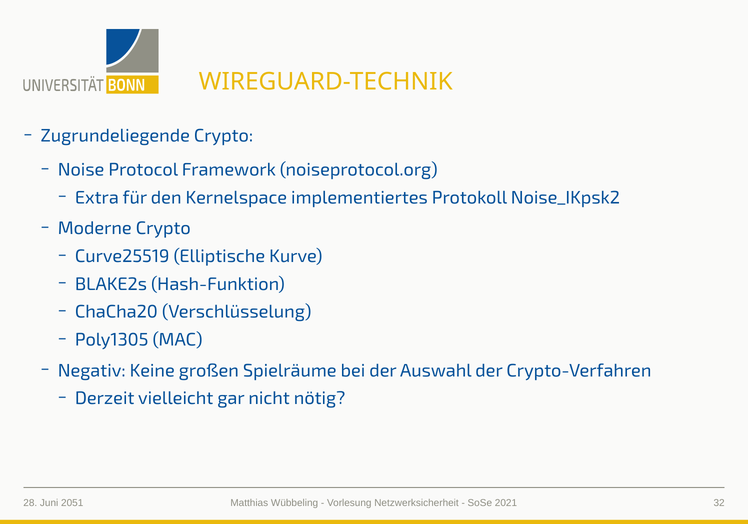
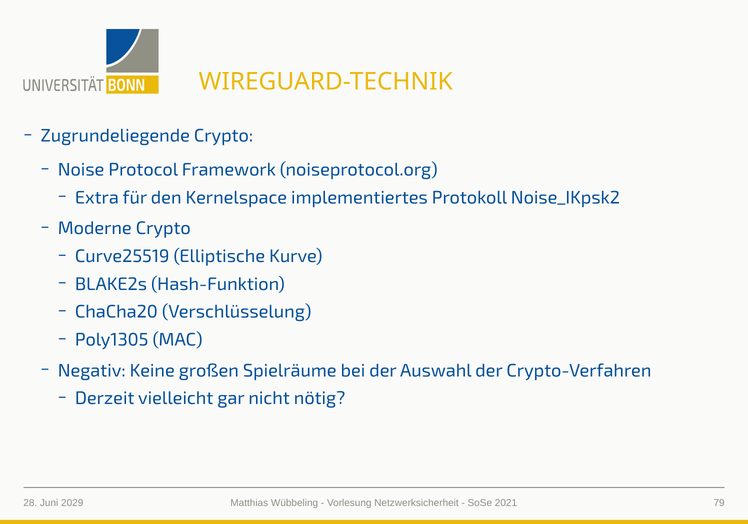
2051: 2051 -> 2029 (72, 503)
32: 32 -> 79 (719, 503)
